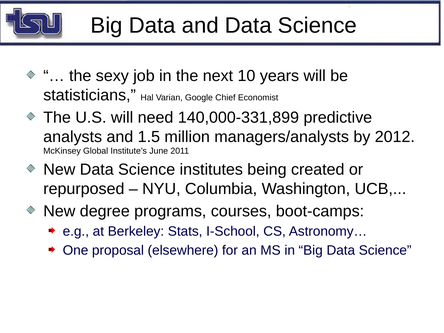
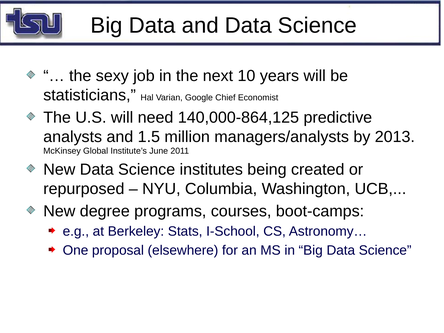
140,000-331,899: 140,000-331,899 -> 140,000-864,125 (238, 118)
2012: 2012 -> 2013 (395, 137)
